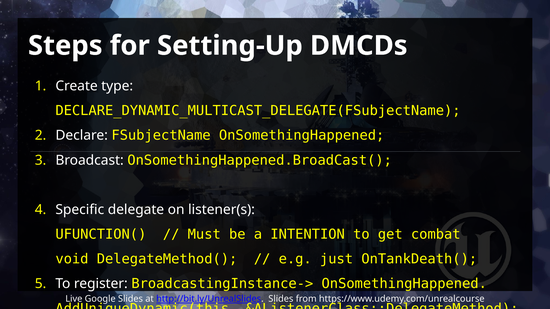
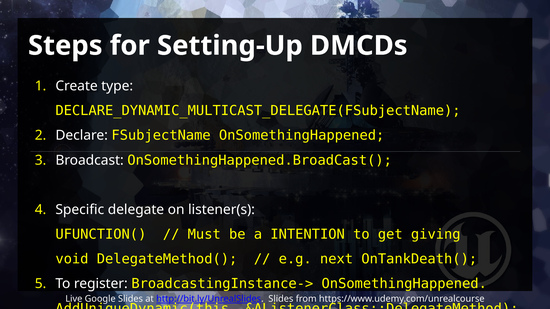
combat: combat -> giving (436, 235)
just: just -> next (337, 259)
